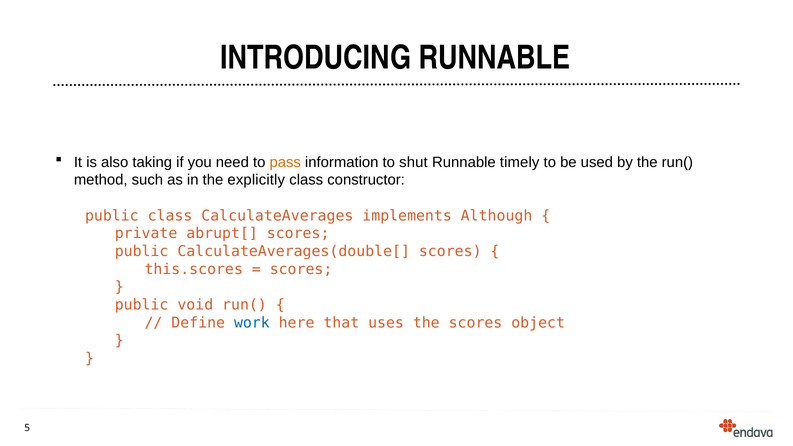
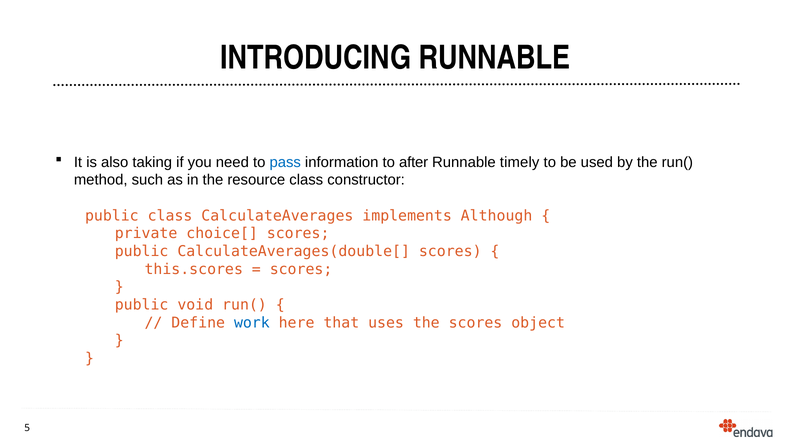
pass colour: orange -> blue (285, 162)
shut: shut -> after (414, 162)
explicitly: explicitly -> resource (256, 180)
abrupt[: abrupt[ -> choice[ (222, 234)
